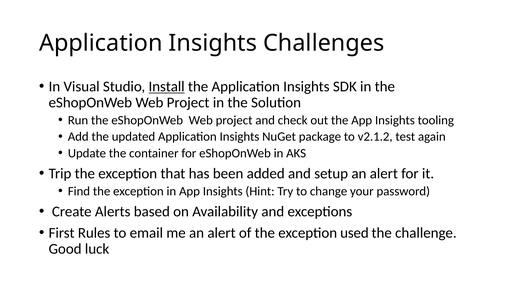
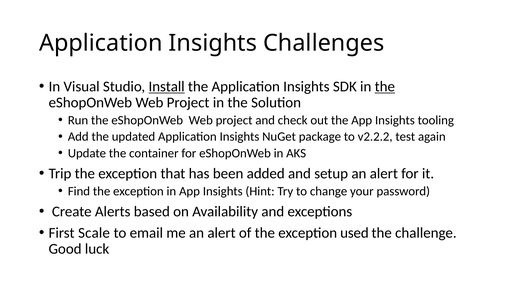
the underline: none -> present (385, 87)
v2.1.2: v2.1.2 -> v2.2.2 (375, 137)
Rules: Rules -> Scale (94, 233)
